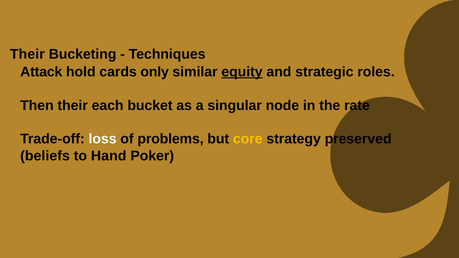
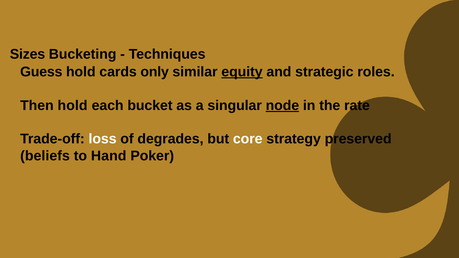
Their: Their -> Sizes (28, 54)
Attack: Attack -> Guess (41, 72)
Then their: their -> hold (73, 105)
node underline: none -> present (282, 105)
problems: problems -> degrades (170, 139)
core colour: yellow -> white (248, 139)
